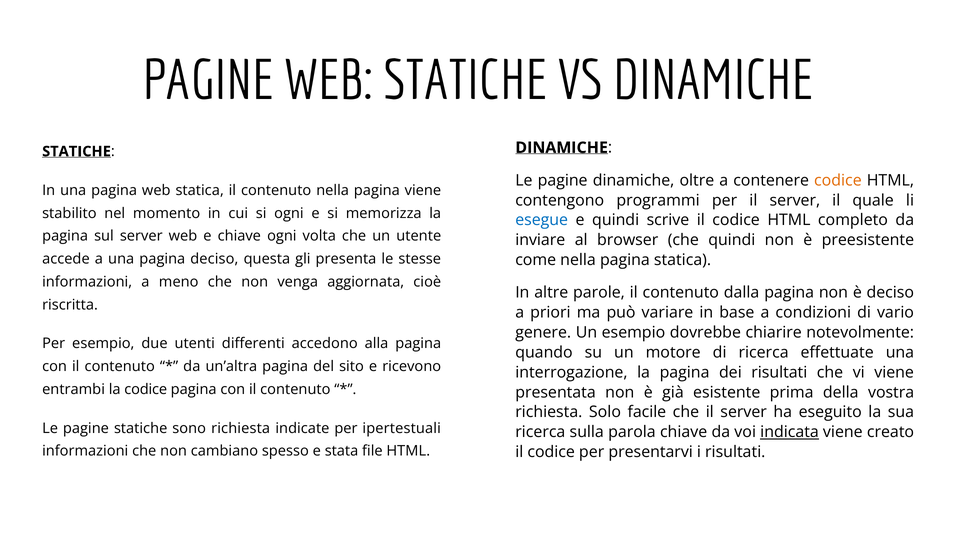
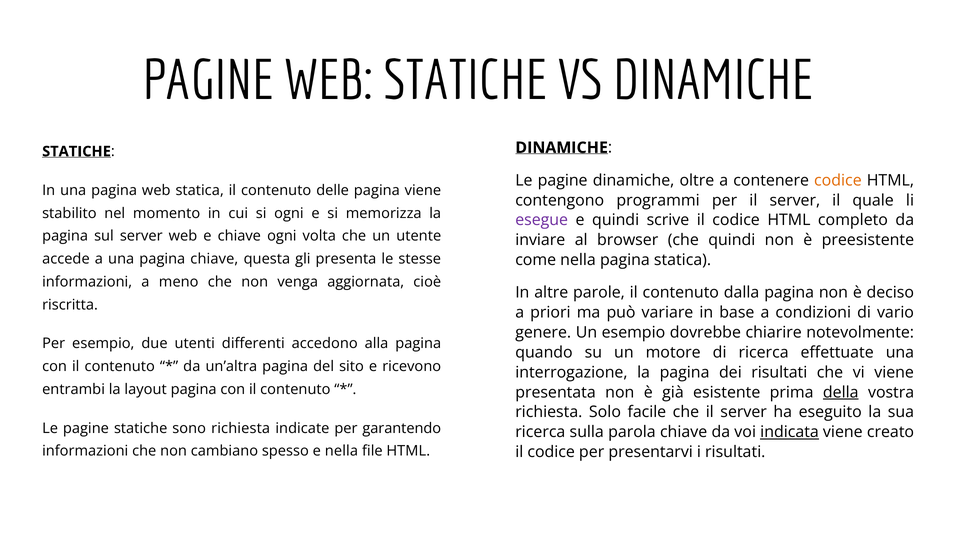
contenuto nella: nella -> delle (333, 190)
esegue colour: blue -> purple (542, 220)
pagina deciso: deciso -> chiave (214, 259)
la codice: codice -> layout (146, 390)
della underline: none -> present (841, 393)
ipertestuali: ipertestuali -> garantendo (402, 428)
e stata: stata -> nella (341, 451)
